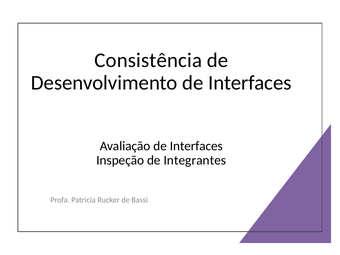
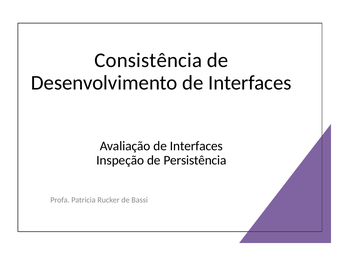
Integrantes: Integrantes -> Persistência (195, 160)
